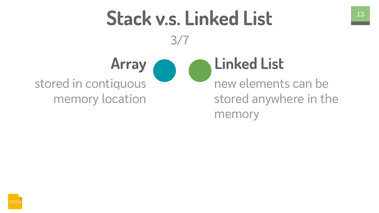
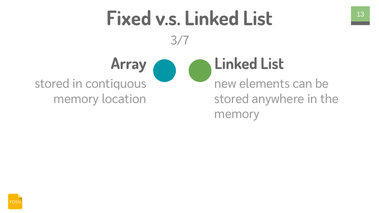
Stack: Stack -> Fixed (129, 19)
